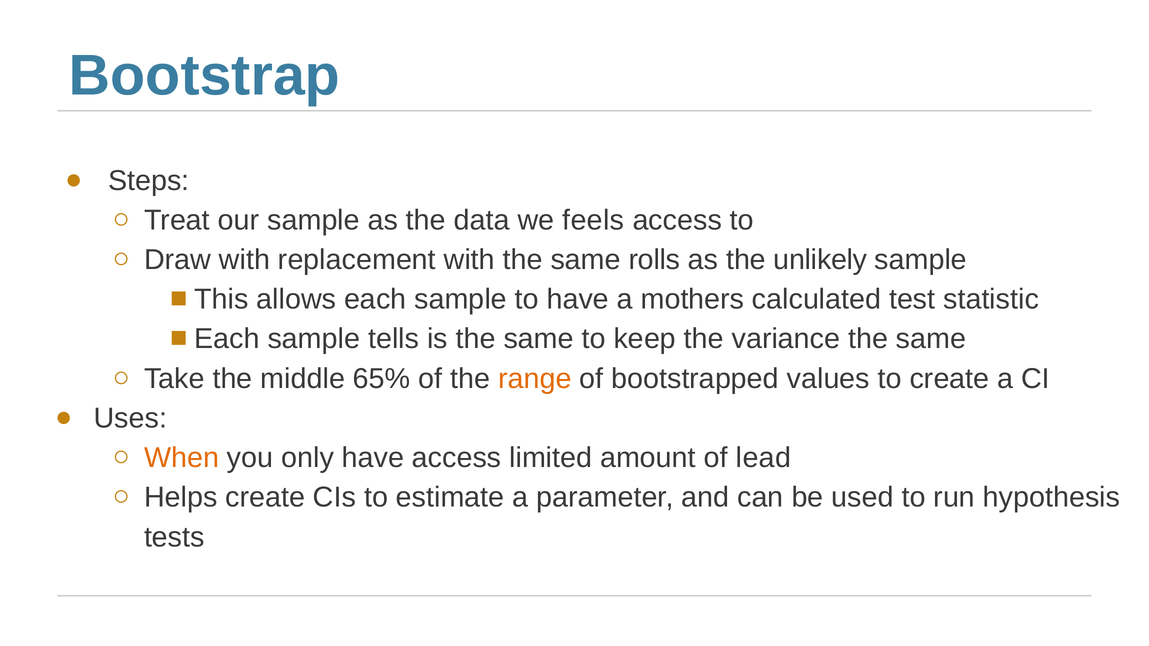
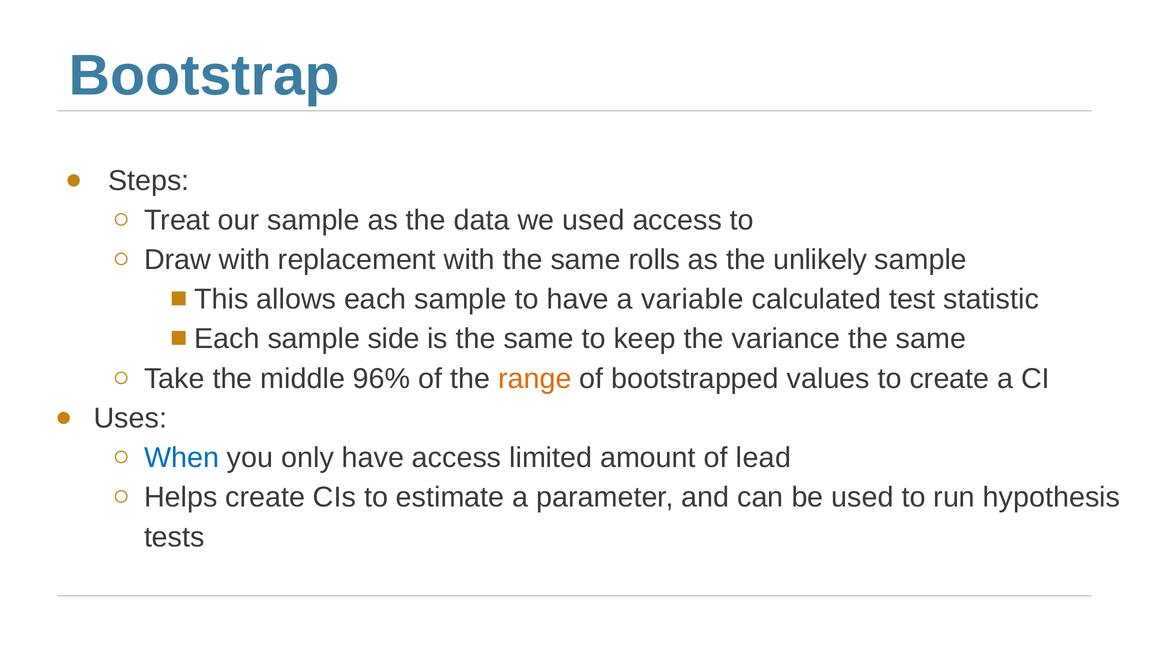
we feels: feels -> used (593, 220)
mothers: mothers -> variable (692, 300)
tells: tells -> side (394, 339)
65%: 65% -> 96% (382, 379)
When colour: orange -> blue (182, 458)
